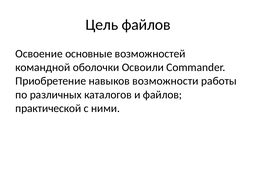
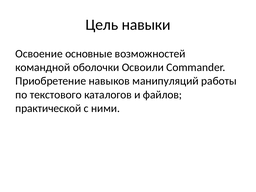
Цель файлов: файлов -> навыки (146, 25)
возможности: возможности -> манипуляций (165, 81)
различных: различных -> текстового (56, 95)
